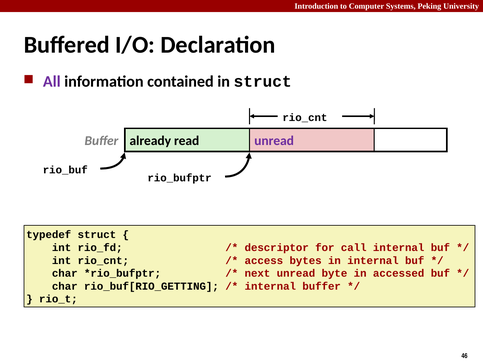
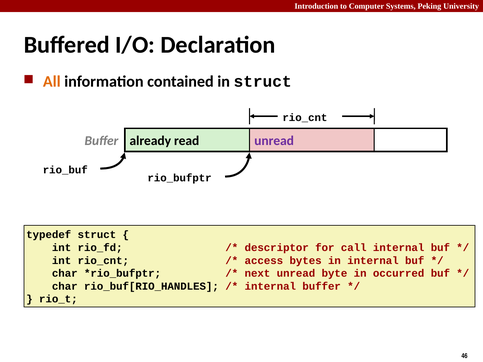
All colour: purple -> orange (52, 82)
accessed: accessed -> occurred (399, 274)
rio_buf[RIO_GETTING: rio_buf[RIO_GETTING -> rio_buf[RIO_HANDLES (151, 286)
